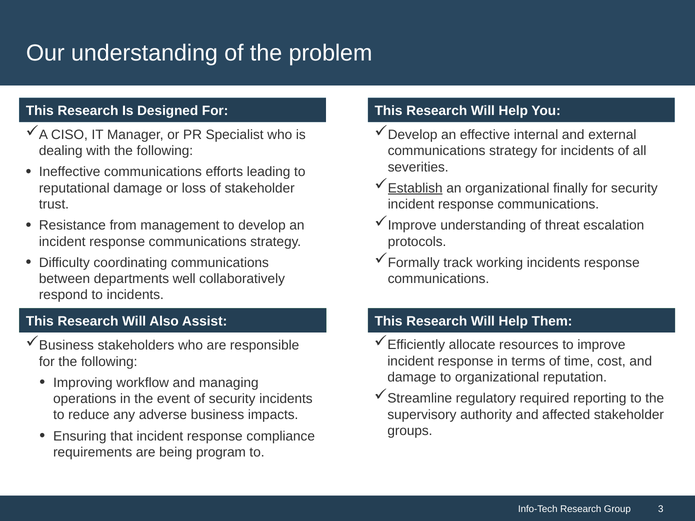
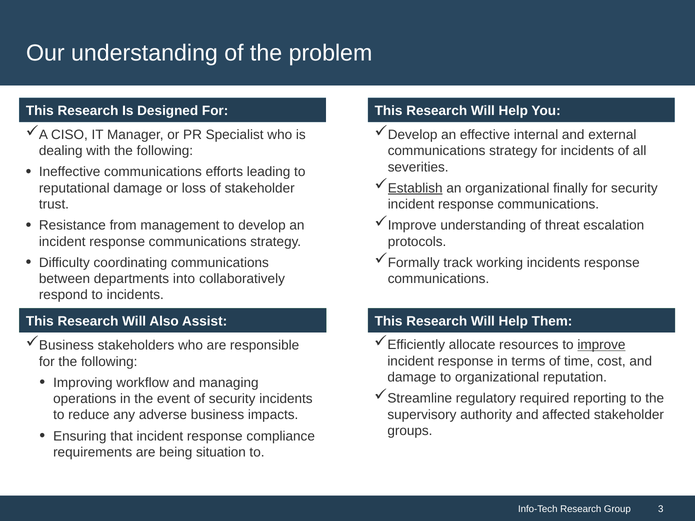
well: well -> into (184, 279)
improve underline: none -> present (601, 345)
program: program -> situation (221, 452)
